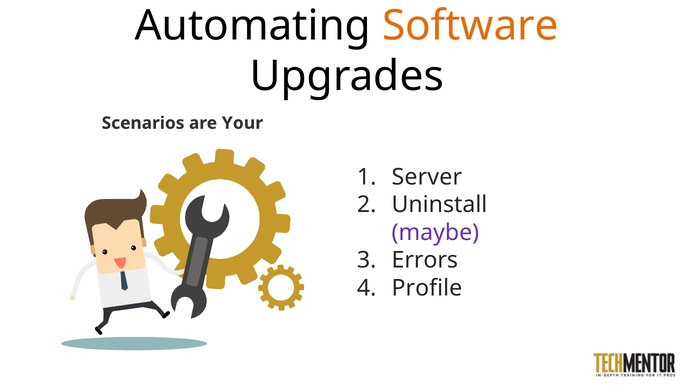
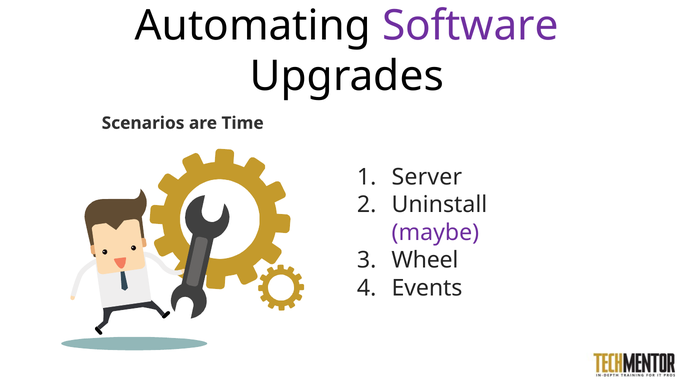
Software colour: orange -> purple (470, 26)
Your: Your -> Time (243, 123)
Errors: Errors -> Wheel (425, 260)
Profile: Profile -> Events (427, 288)
